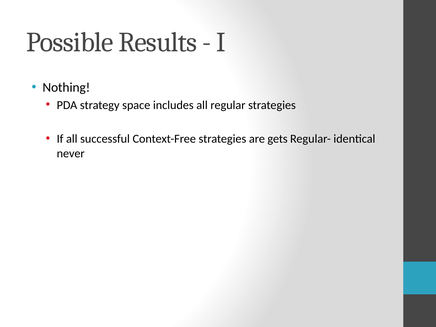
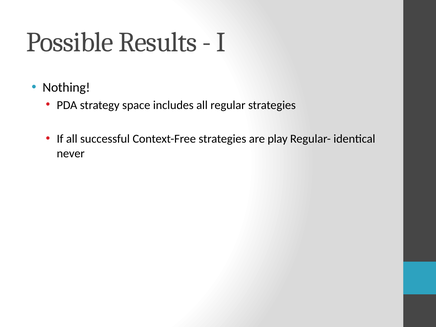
gets: gets -> play (278, 139)
